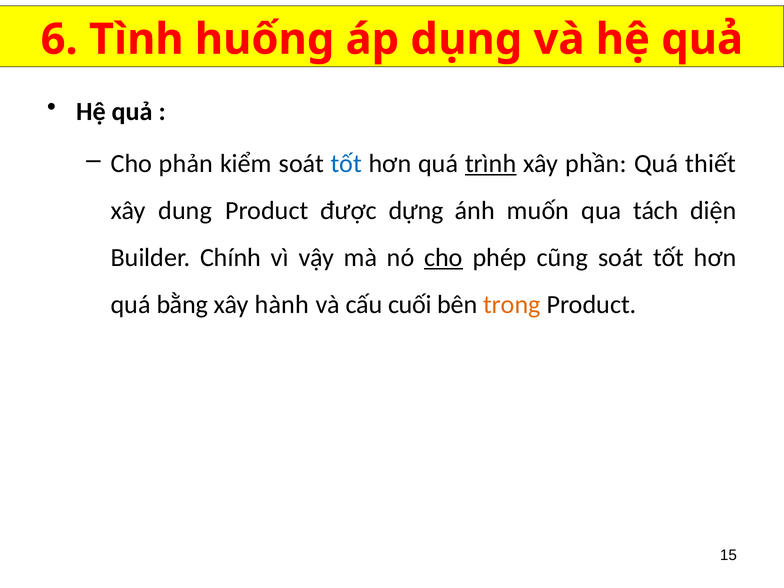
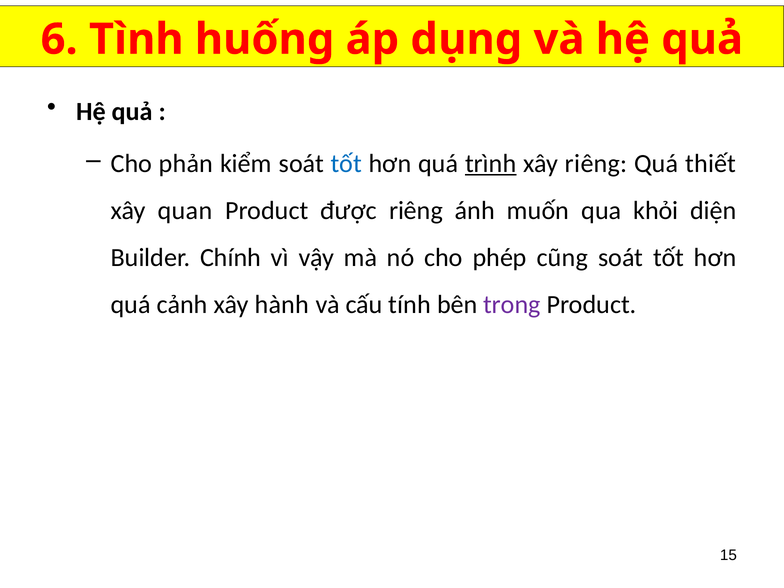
xây phần: phần -> riêng (596, 164)
dung: dung -> quan (185, 211)
được dựng: dựng -> riêng (416, 211)
tách: tách -> khỏi (656, 211)
cho underline: present -> none (443, 258)
bằng: bằng -> cảnh (182, 305)
cuối: cuối -> tính (410, 305)
trong colour: orange -> purple (512, 305)
